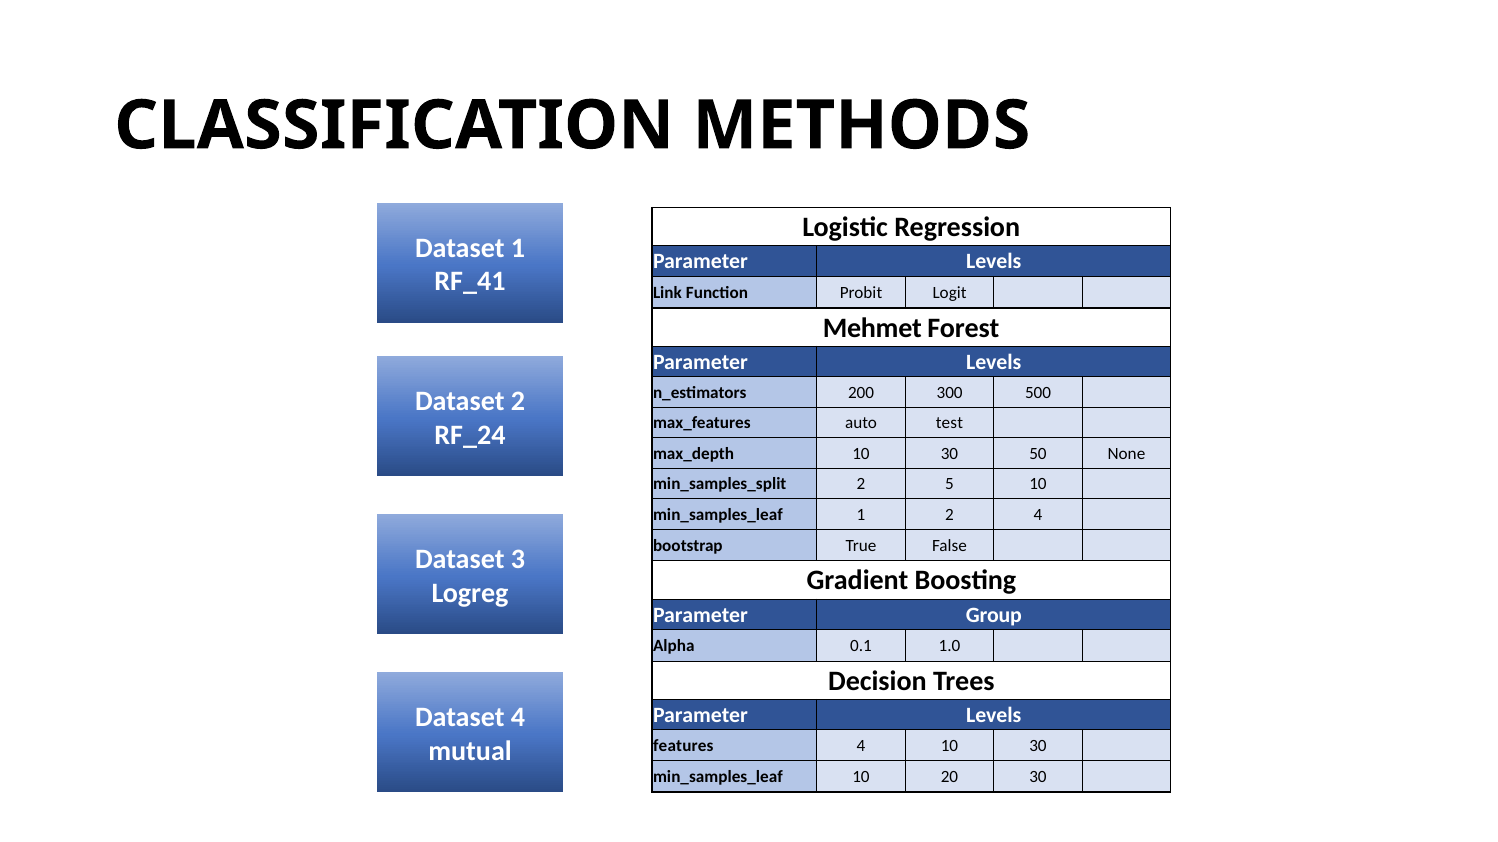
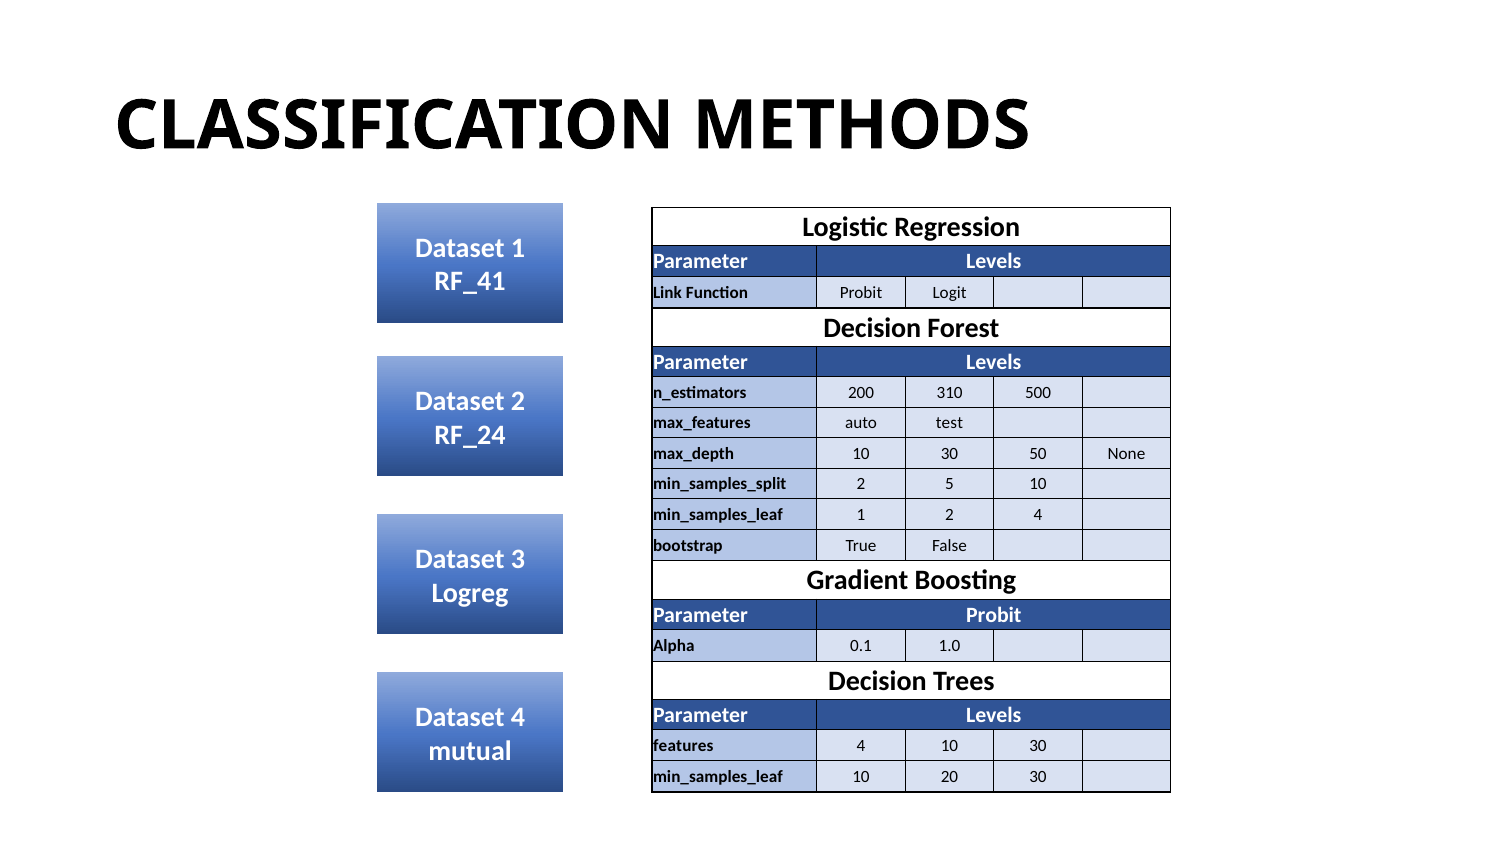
Mehmet: Mehmet -> Decision (872, 328)
300: 300 -> 310 (950, 393)
Parameter Group: Group -> Probit (994, 615)
